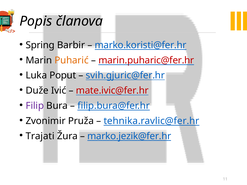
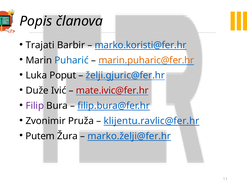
Spring: Spring -> Trajati (40, 45)
Puharić colour: orange -> blue (72, 60)
marin.puharic@fer.hr colour: red -> orange (146, 60)
svih.gjuric@fer.hr: svih.gjuric@fer.hr -> želji.gjuric@fer.hr (125, 76)
tehnika.ravlic@fer.hr: tehnika.ravlic@fer.hr -> klijentu.ravlic@fer.hr (151, 121)
Trajati: Trajati -> Putem (40, 136)
marko.jezik@fer.hr: marko.jezik@fer.hr -> marko.želji@fer.hr (129, 136)
